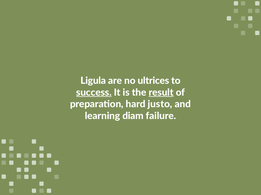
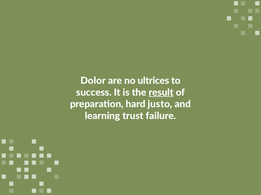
Ligula: Ligula -> Dolor (93, 81)
success underline: present -> none (94, 93)
diam: diam -> trust (133, 116)
